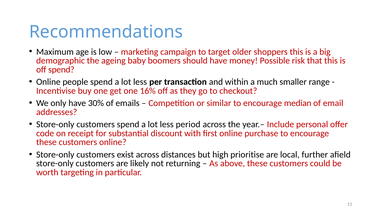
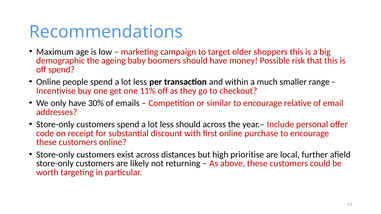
16%: 16% -> 11% (148, 91)
median: median -> relative (298, 103)
less period: period -> should (188, 125)
